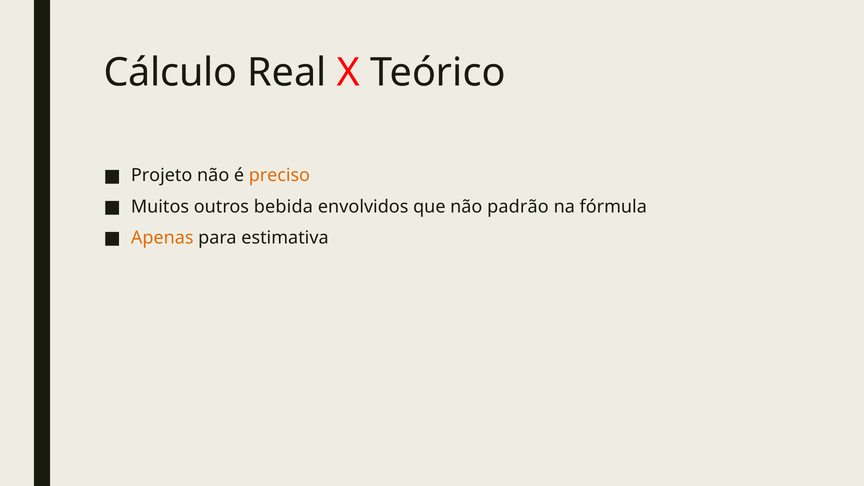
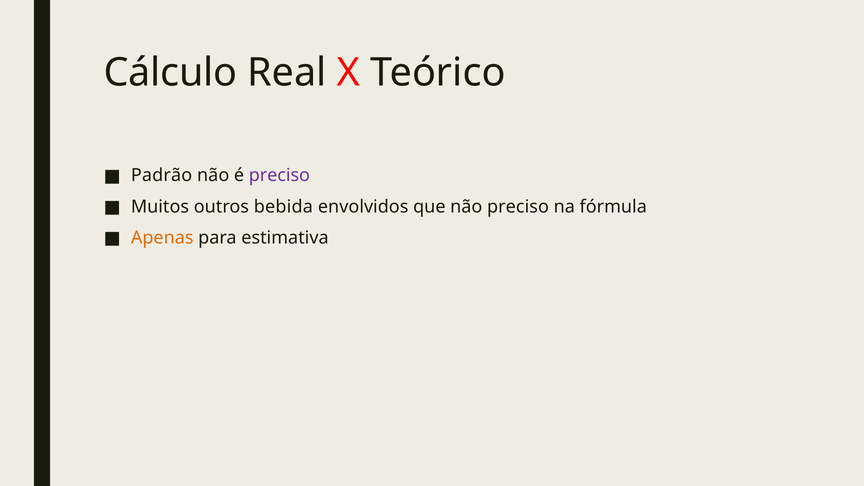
Projeto: Projeto -> Padrão (162, 176)
preciso colour: orange -> purple (279, 176)
não padrão: padrão -> preciso (518, 207)
